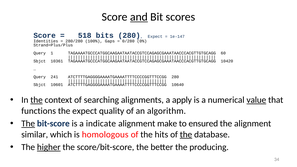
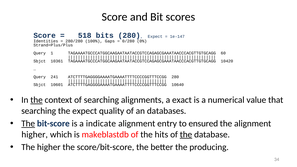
and underline: present -> none (139, 17)
apply: apply -> exact (182, 100)
value underline: present -> none (256, 100)
functions: functions -> searching (39, 111)
algorithm: algorithm -> databases (167, 111)
make: make -> entry (167, 124)
similar: similar -> higher (35, 134)
homologous: homologous -> makeblastdb (105, 134)
higher underline: present -> none (49, 147)
